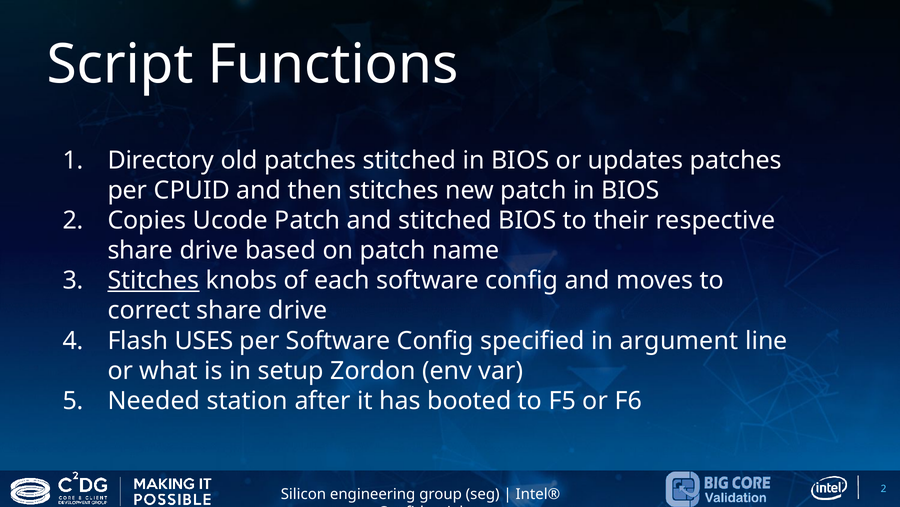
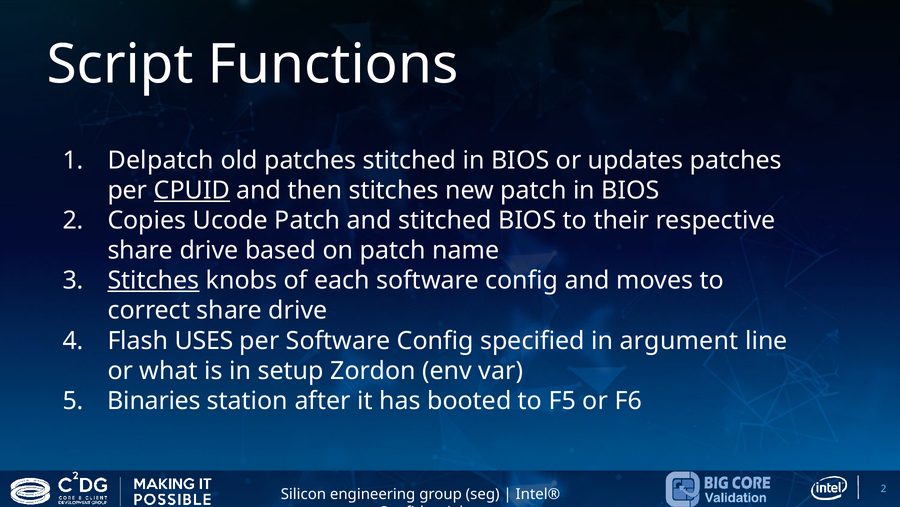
Directory: Directory -> Delpatch (161, 160)
CPUID underline: none -> present (192, 190)
Needed: Needed -> Binaries (154, 400)
